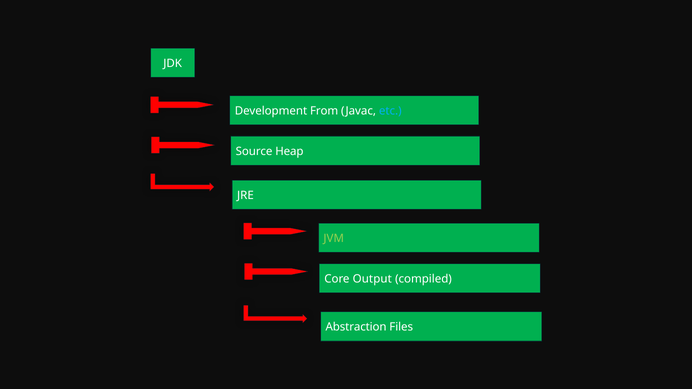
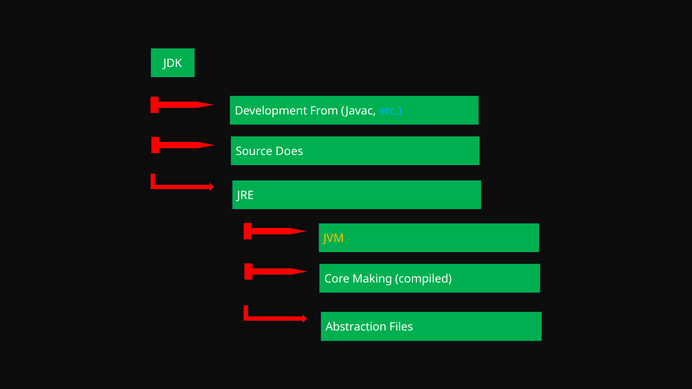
Heap: Heap -> Does (289, 151)
JVM colour: light green -> yellow (334, 239)
Output: Output -> Making (372, 279)
